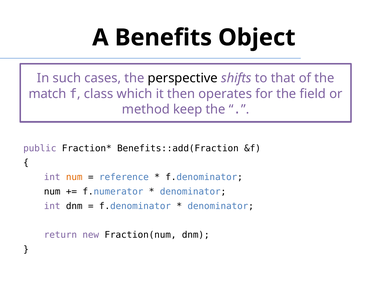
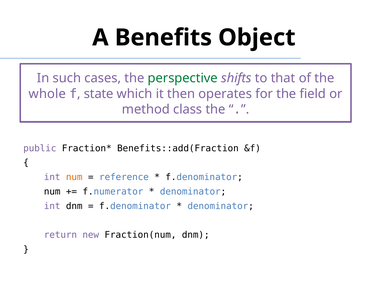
perspective colour: black -> green (183, 78)
match: match -> whole (47, 94)
class: class -> state (99, 94)
keep: keep -> class (188, 109)
